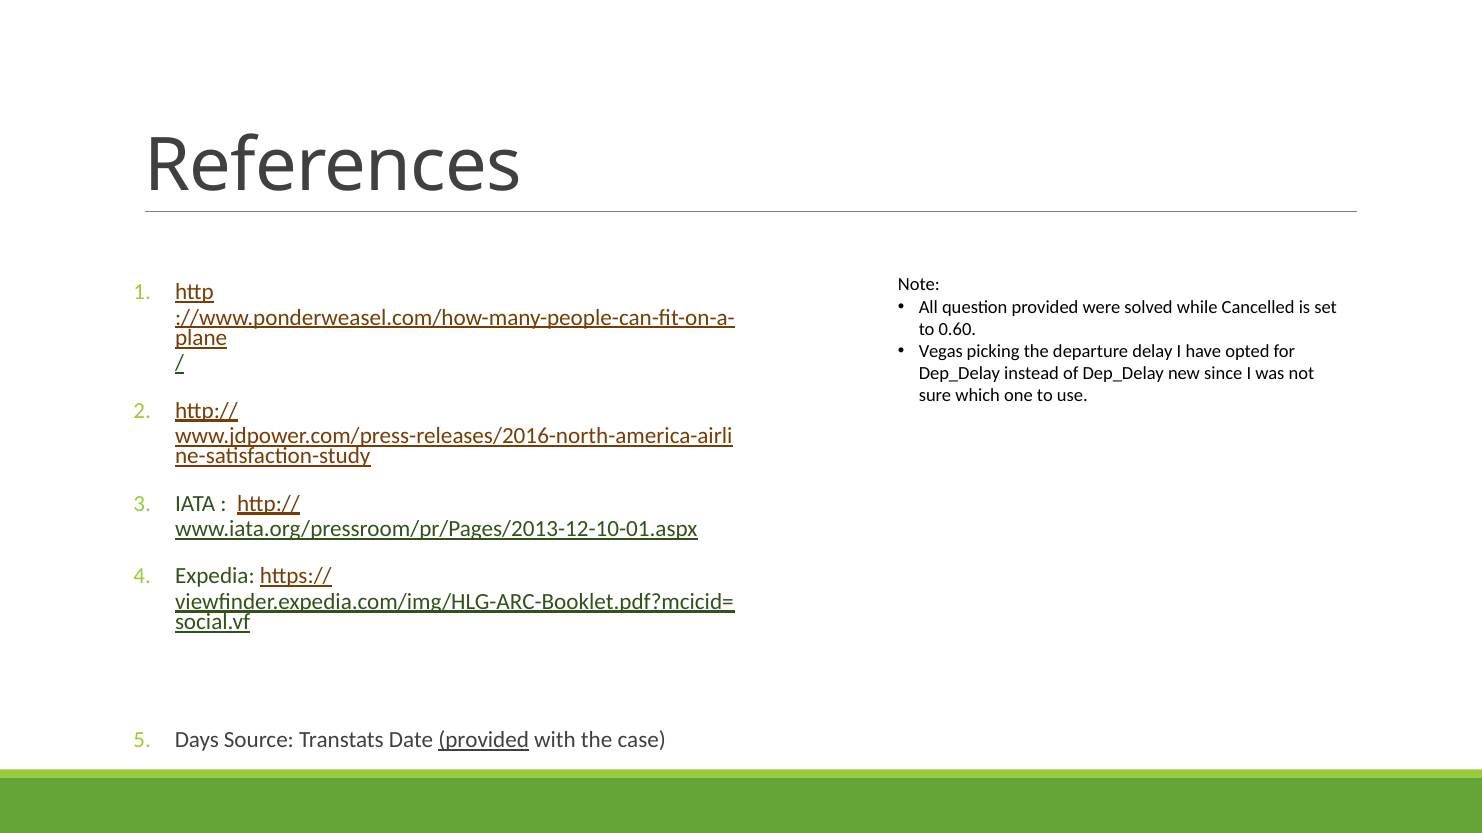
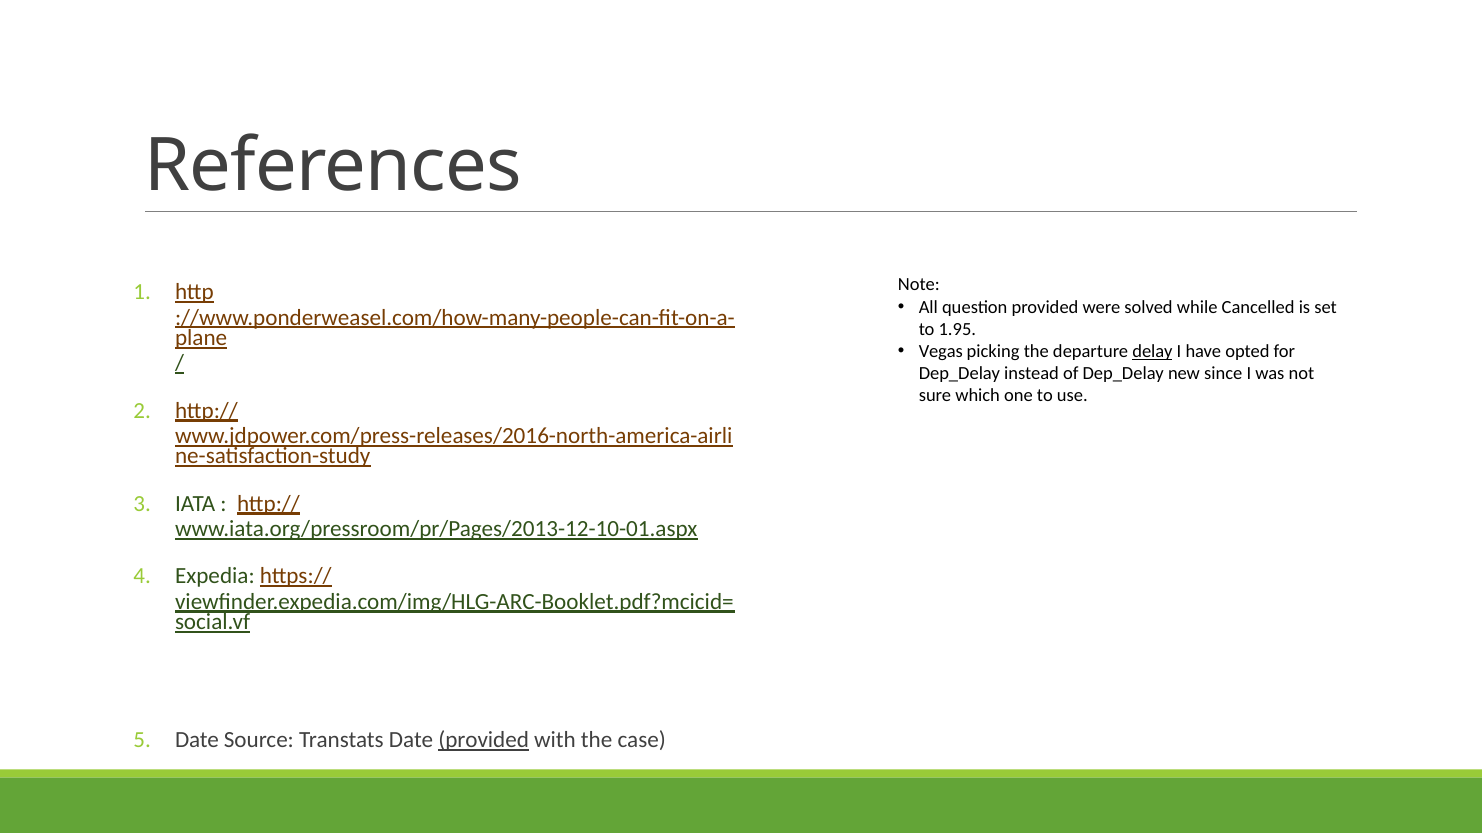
0.60: 0.60 -> 1.95 (957, 329)
delay underline: none -> present (1152, 352)
Days: Days -> Date (197, 741)
